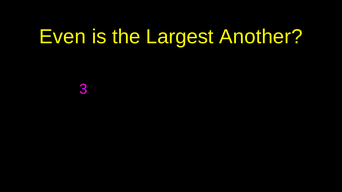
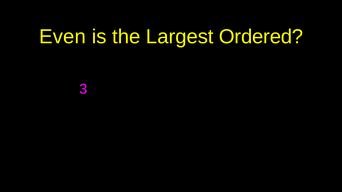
Another: Another -> Ordered (261, 37)
